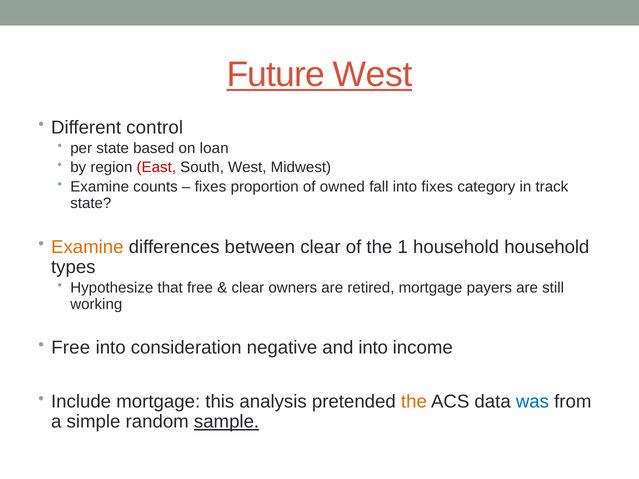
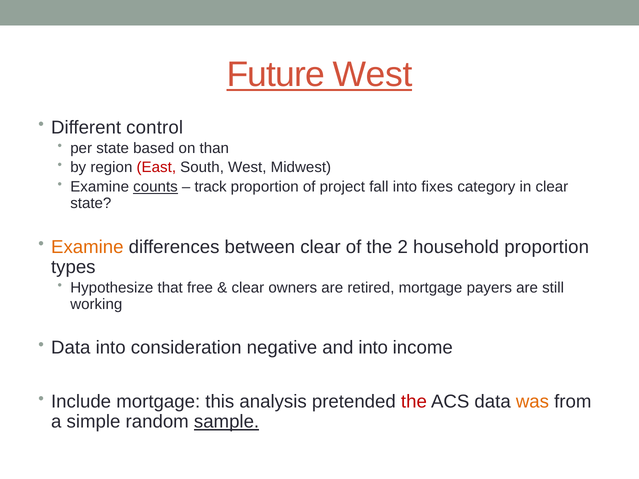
loan: loan -> than (214, 148)
counts underline: none -> present (155, 187)
fixes: fixes -> track (211, 187)
owned: owned -> project (342, 187)
in track: track -> clear (552, 187)
1: 1 -> 2 (403, 247)
household household: household -> proportion (547, 247)
Free: Free -> Data (71, 348)
the colour: orange -> red (414, 402)
was colour: blue -> orange (532, 402)
